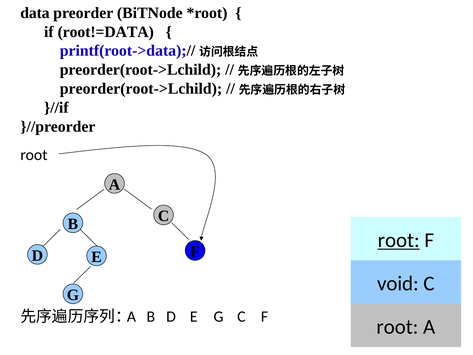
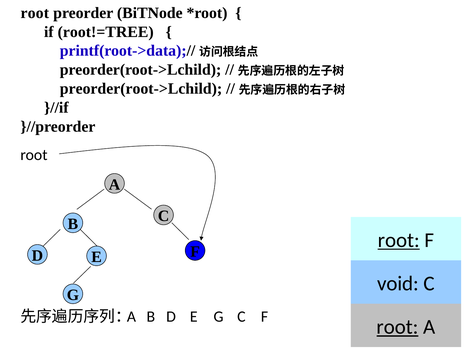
data: data -> root (35, 13)
root!=DATA: root!=DATA -> root!=TREE (106, 32)
root underline: none -> present (397, 327)
